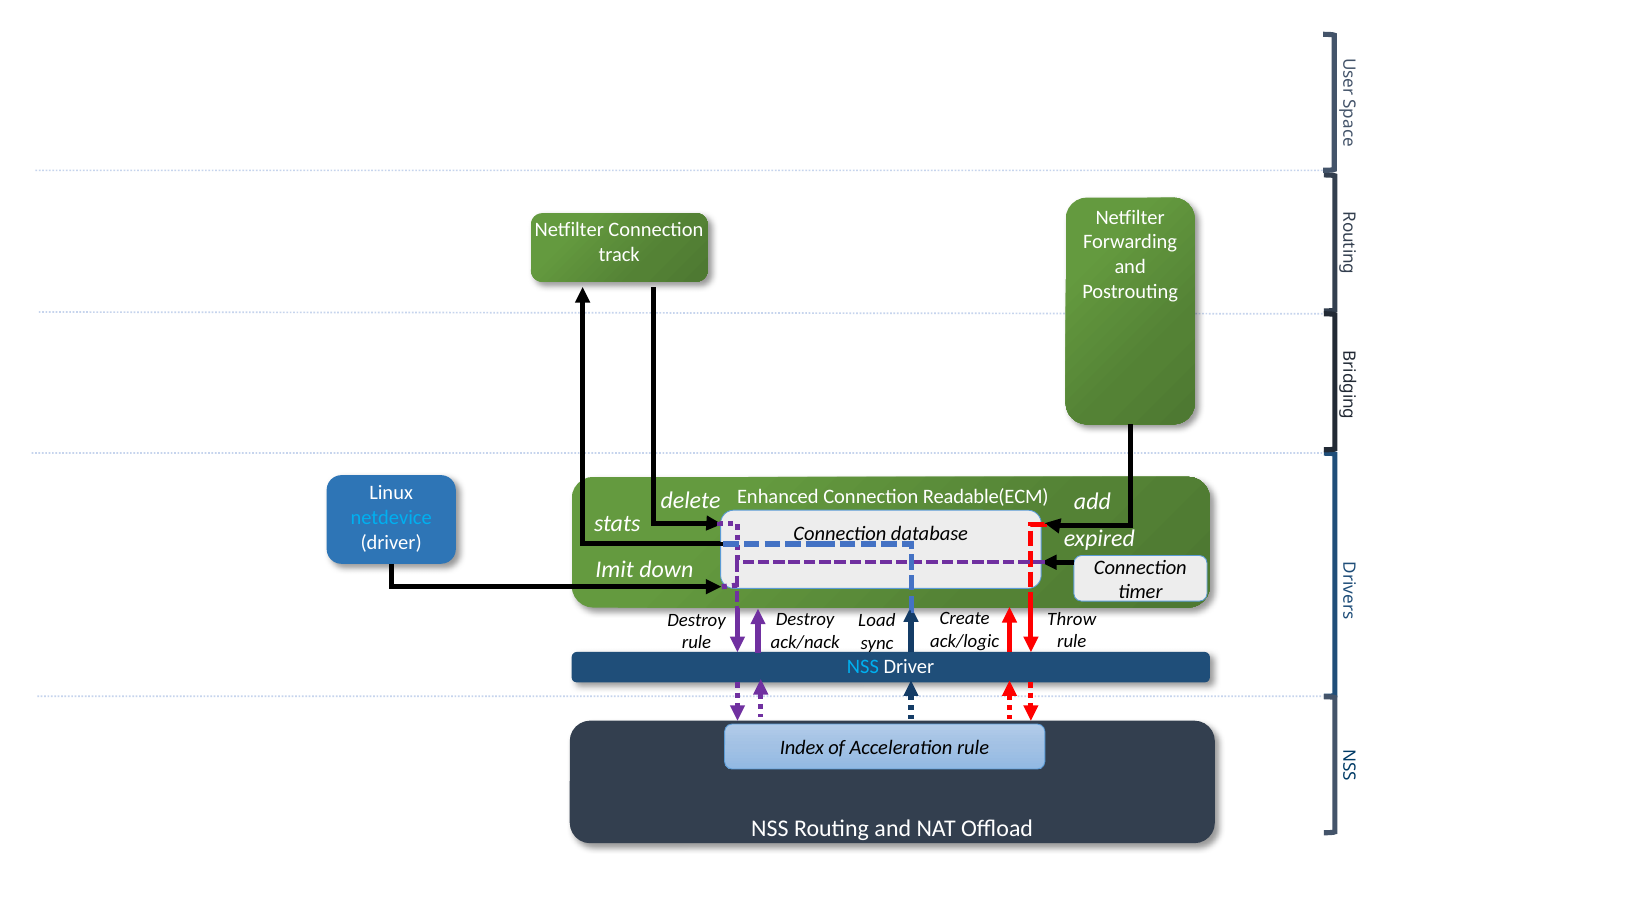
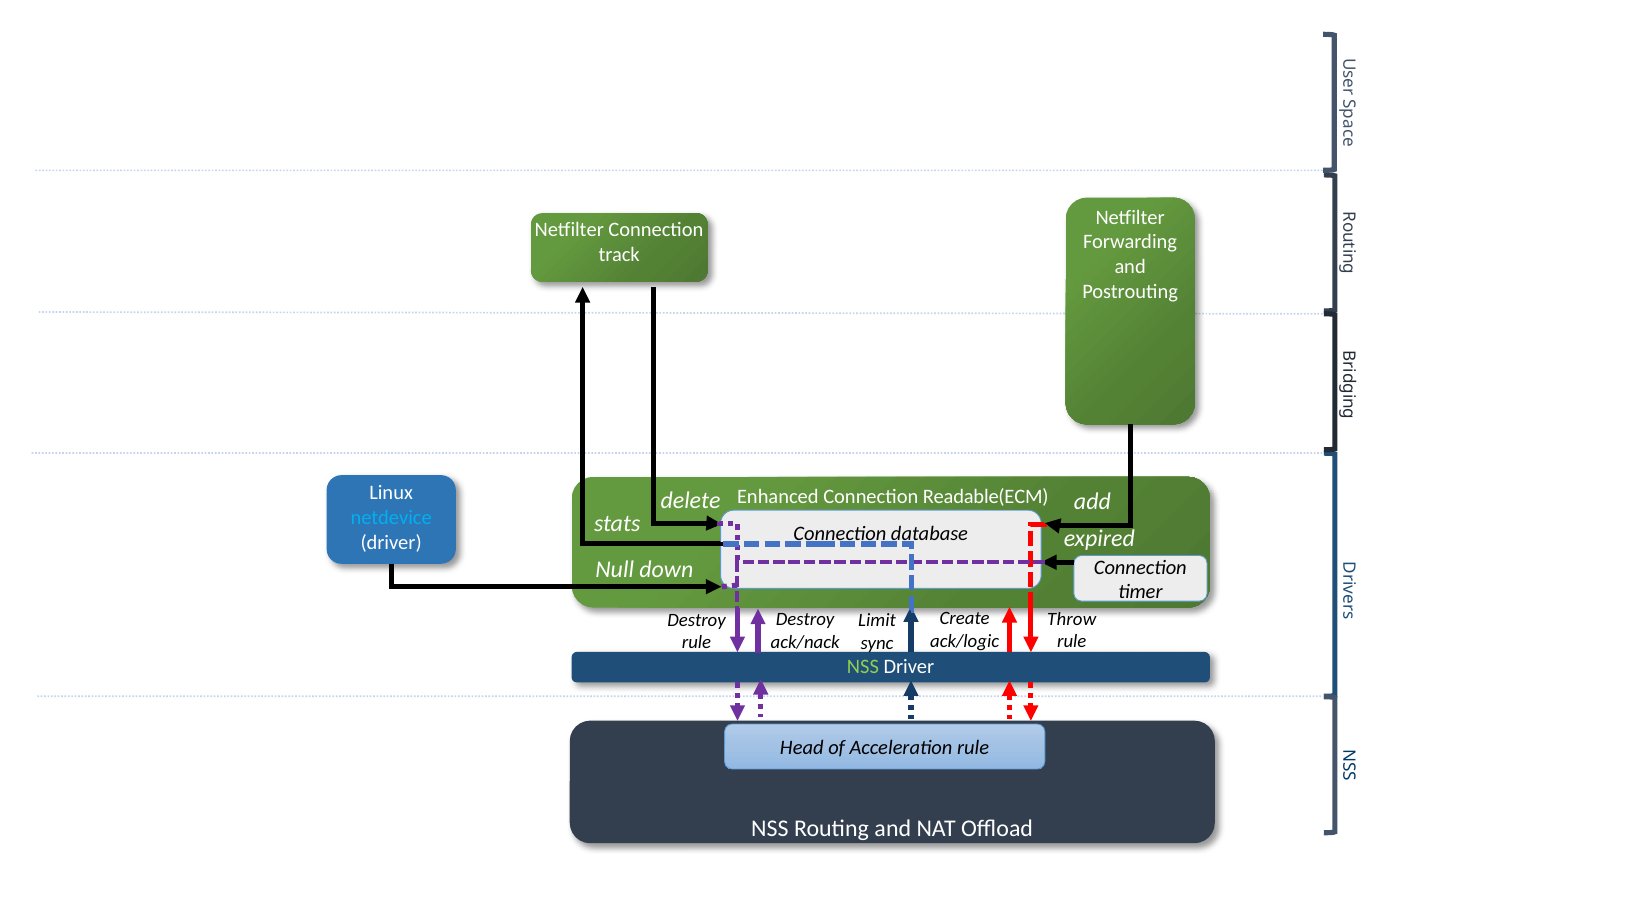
Imit: Imit -> Null (615, 570)
Load: Load -> Limit (877, 621)
NSS colour: light blue -> light green (863, 667)
Index: Index -> Head (802, 748)
